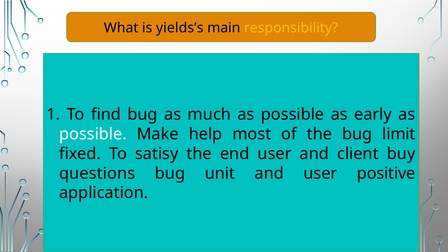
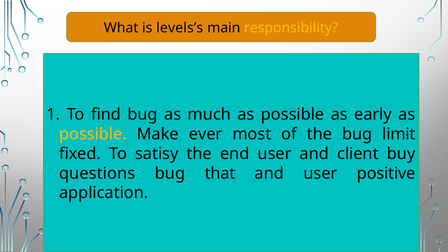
yields’s: yields’s -> levels’s (180, 28)
possible colour: white -> yellow (93, 134)
help: help -> ever (206, 134)
unit: unit -> that (220, 173)
